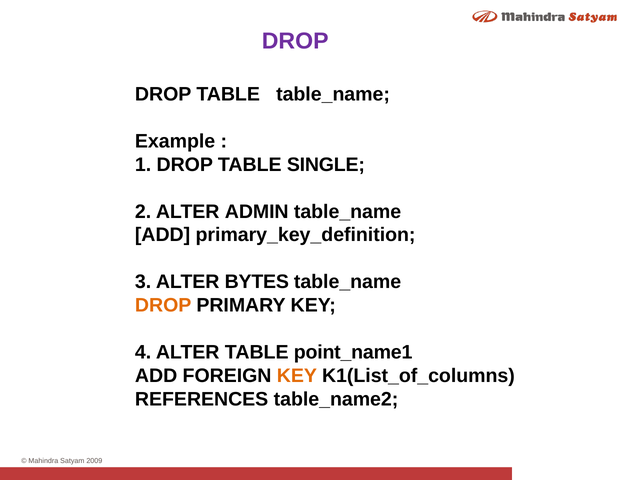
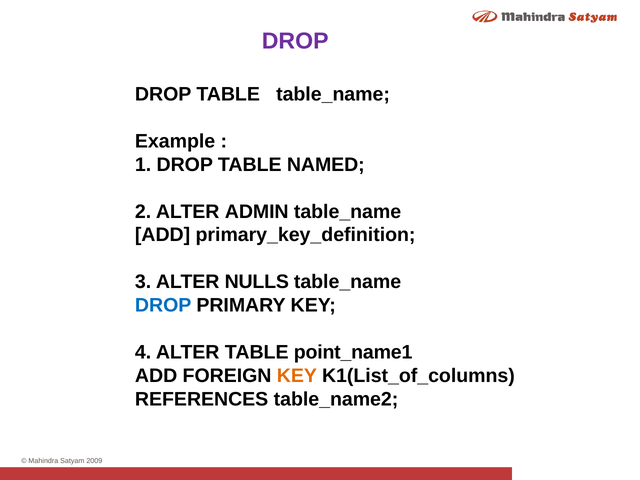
SINGLE: SINGLE -> NAMED (326, 165)
BYTES: BYTES -> NULLS (257, 282)
DROP colour: orange -> blue (163, 305)
